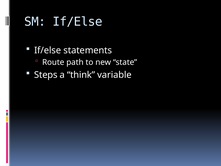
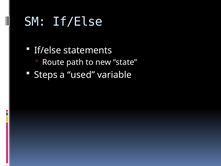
think: think -> used (81, 75)
